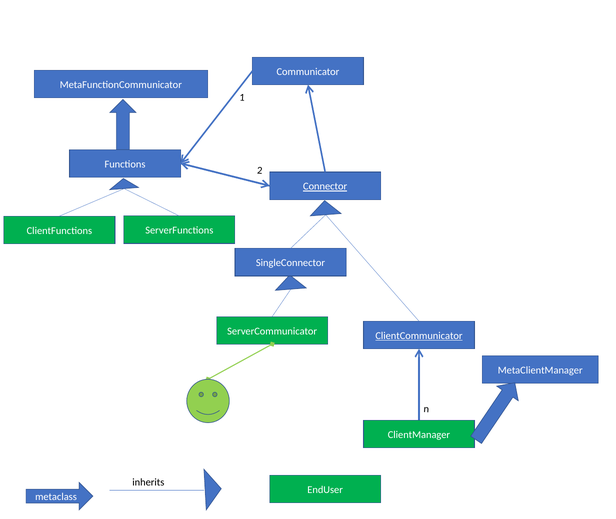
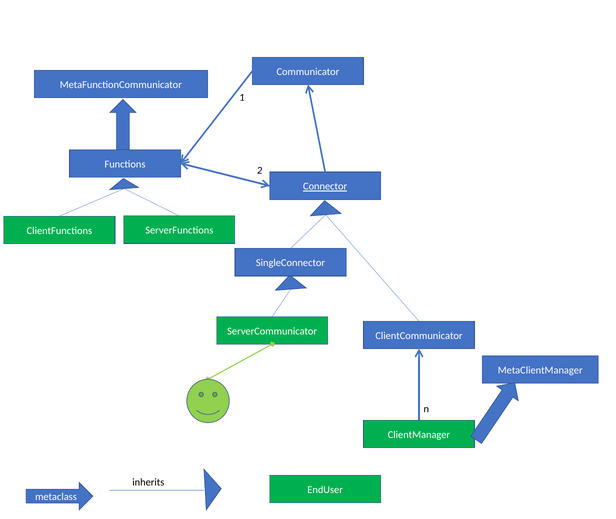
ClientCommunicator underline: present -> none (419, 336)
